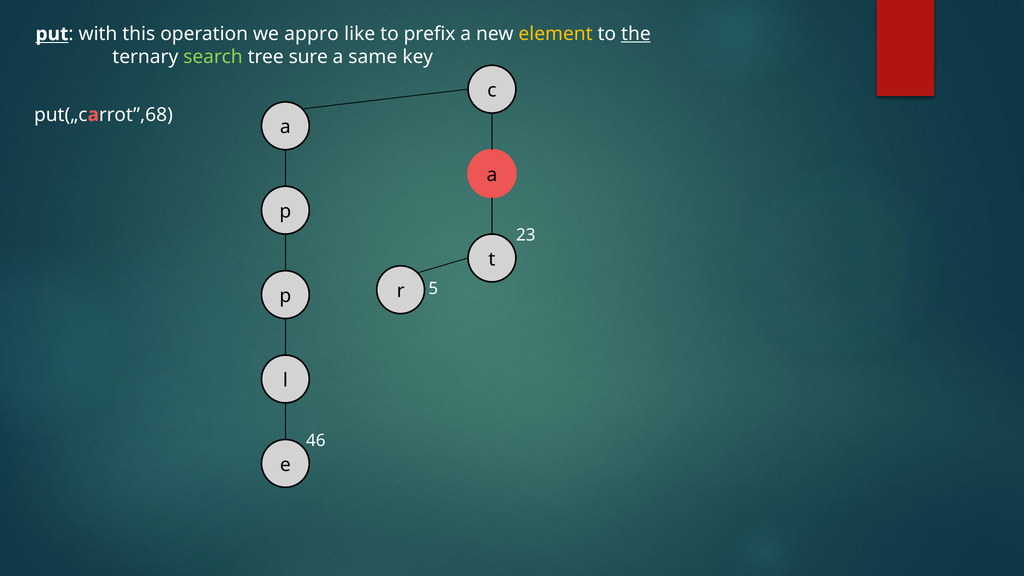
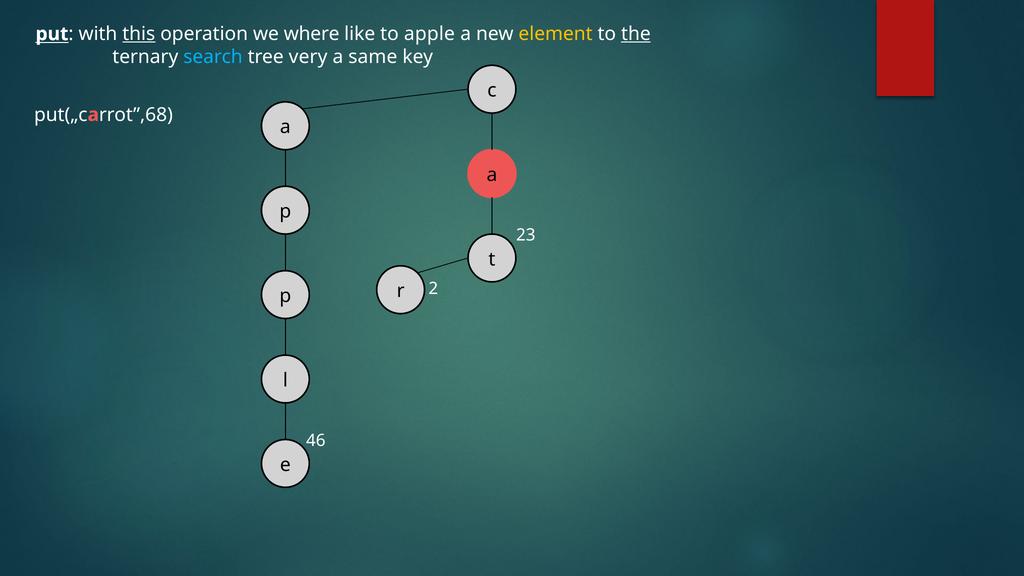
this underline: none -> present (139, 34)
appro: appro -> where (312, 34)
prefix: prefix -> apple (429, 34)
search colour: light green -> light blue (213, 57)
sure: sure -> very (308, 57)
5: 5 -> 2 (433, 289)
